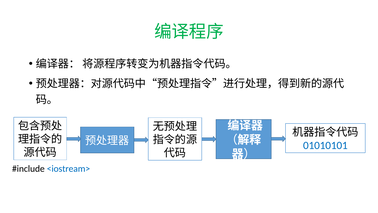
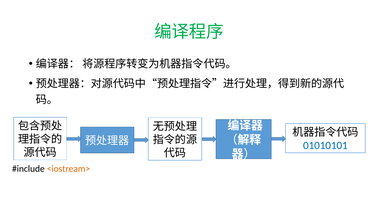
<iostream> colour: blue -> orange (68, 168)
